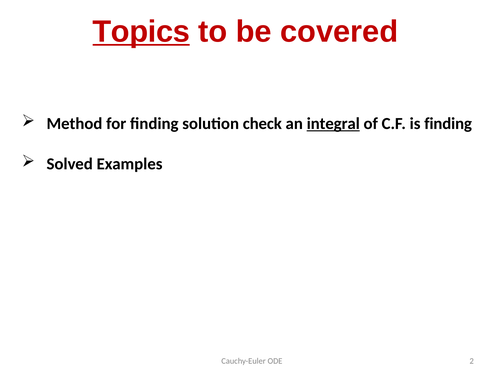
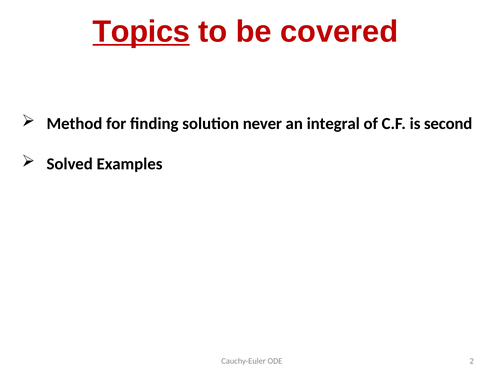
check: check -> never (262, 124)
integral underline: present -> none (333, 124)
is finding: finding -> second (448, 124)
